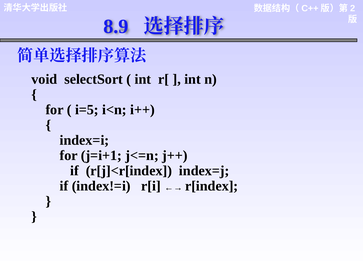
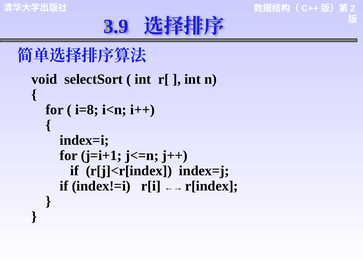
8.9: 8.9 -> 3.9 (116, 26)
i=5: i=5 -> i=8 (87, 110)
